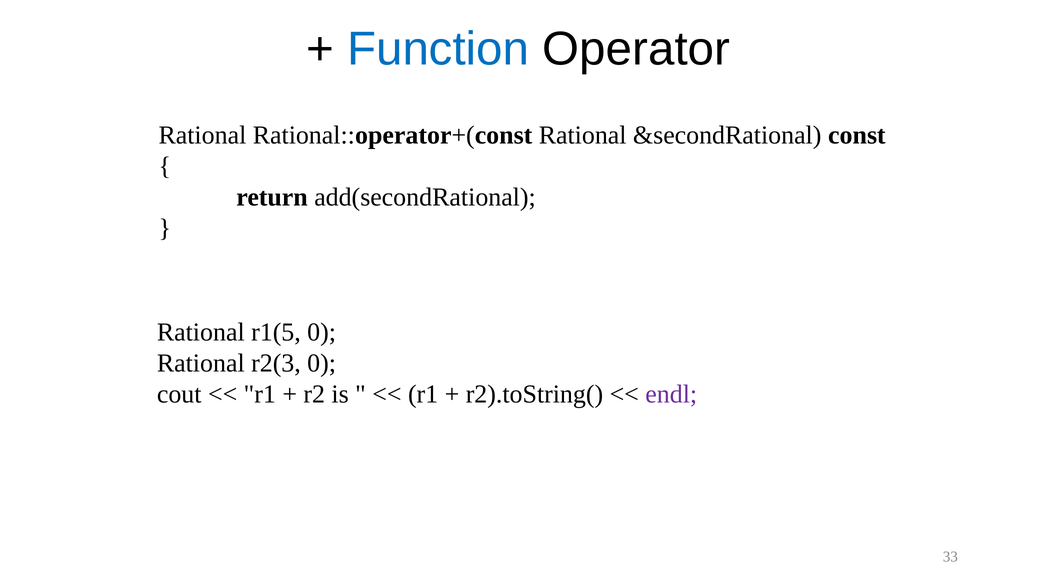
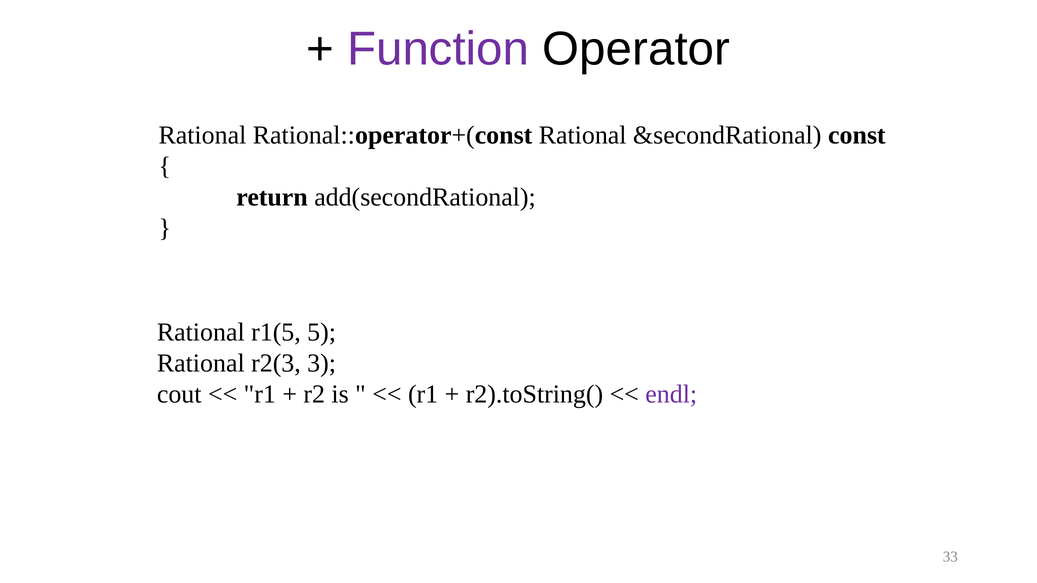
Function colour: blue -> purple (438, 49)
r1(5 0: 0 -> 5 (322, 332)
r2(3 0: 0 -> 3 (322, 364)
